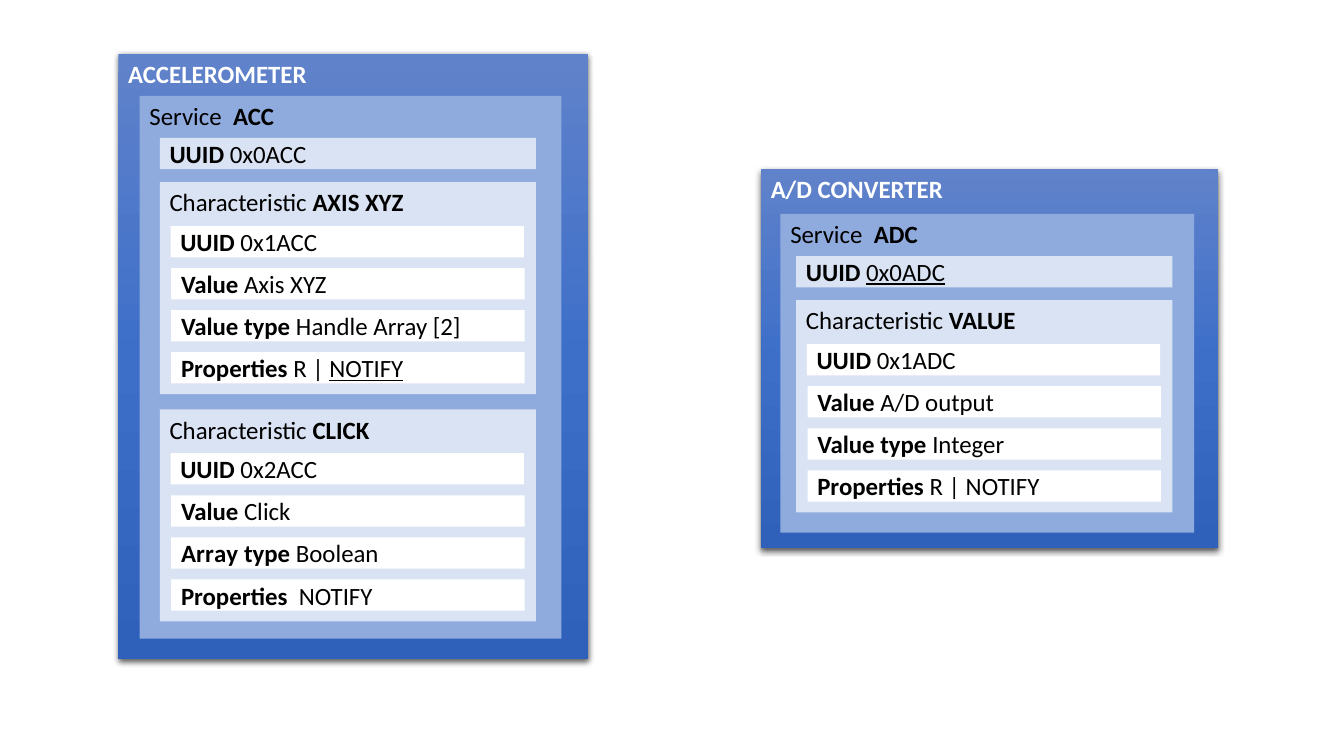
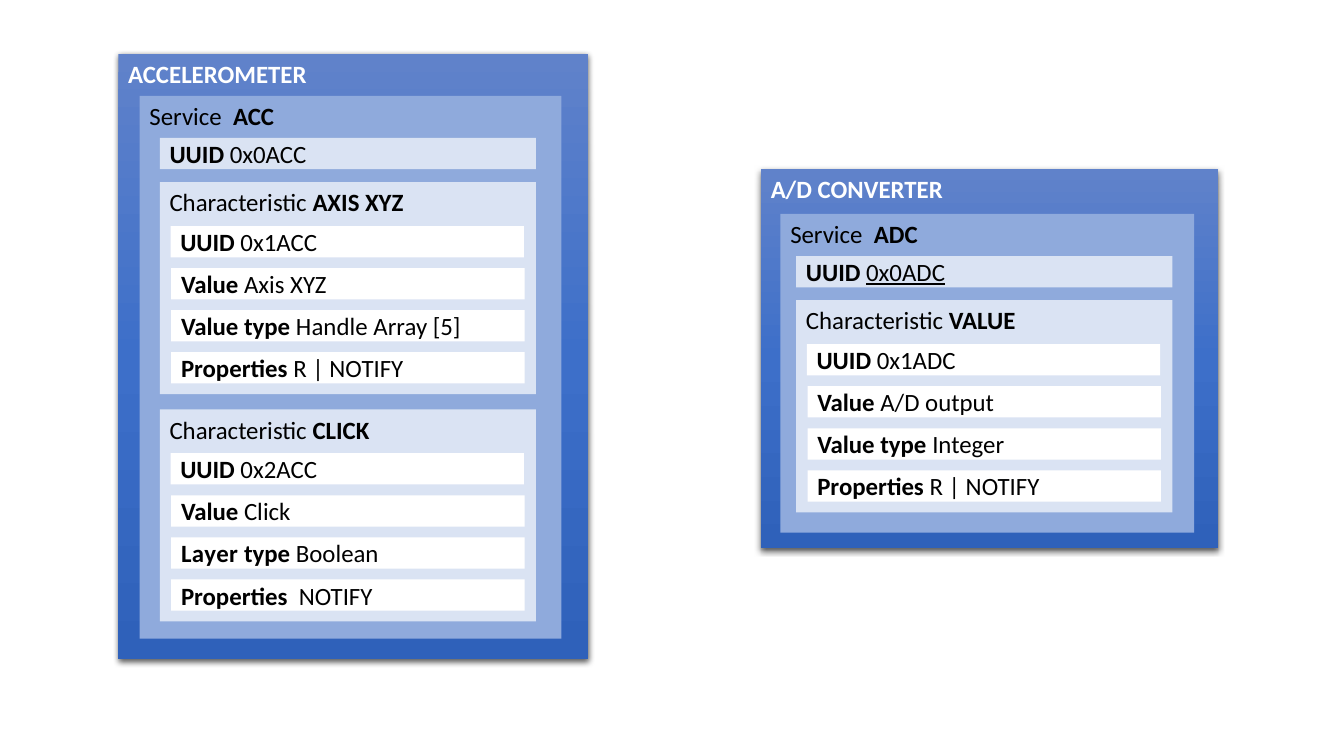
2: 2 -> 5 (447, 328)
NOTIFY underline: present -> none (366, 370)
Array: Array -> Layer (210, 555)
